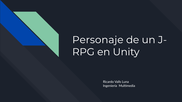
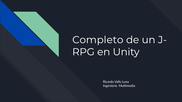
Personaje: Personaje -> Completo (98, 40)
